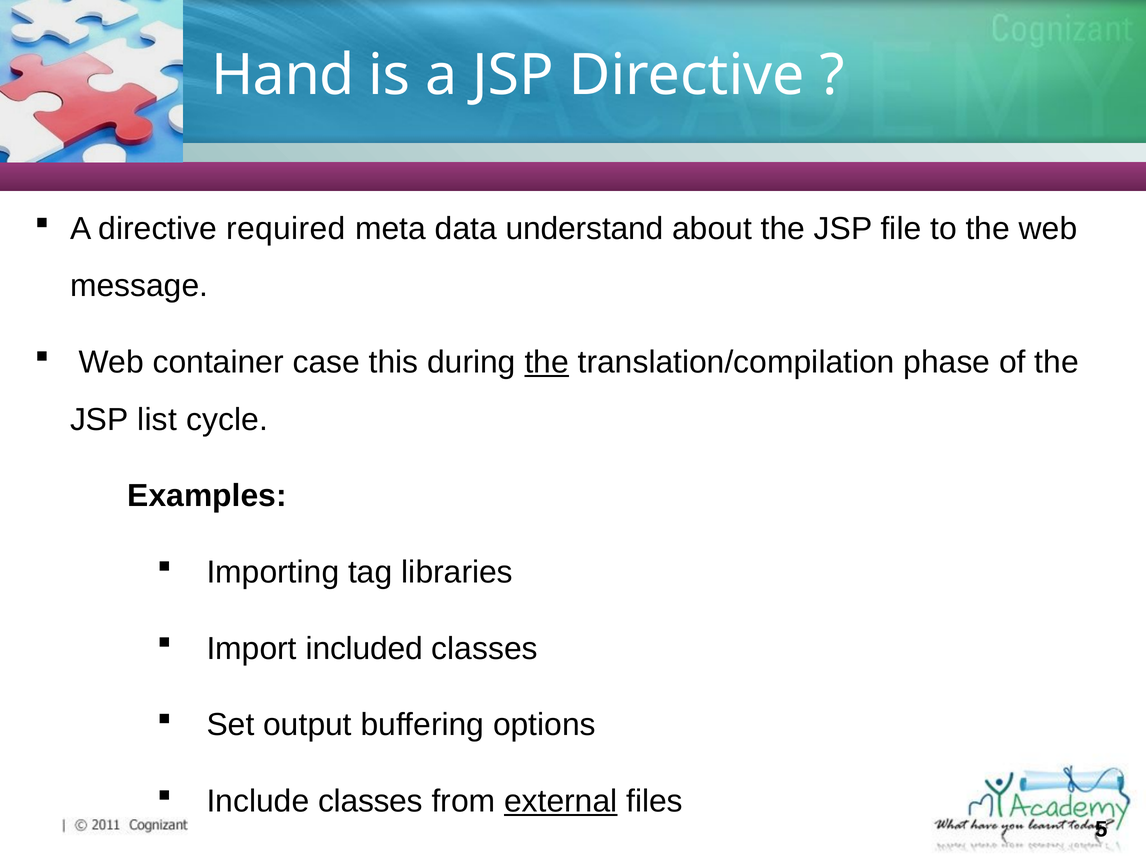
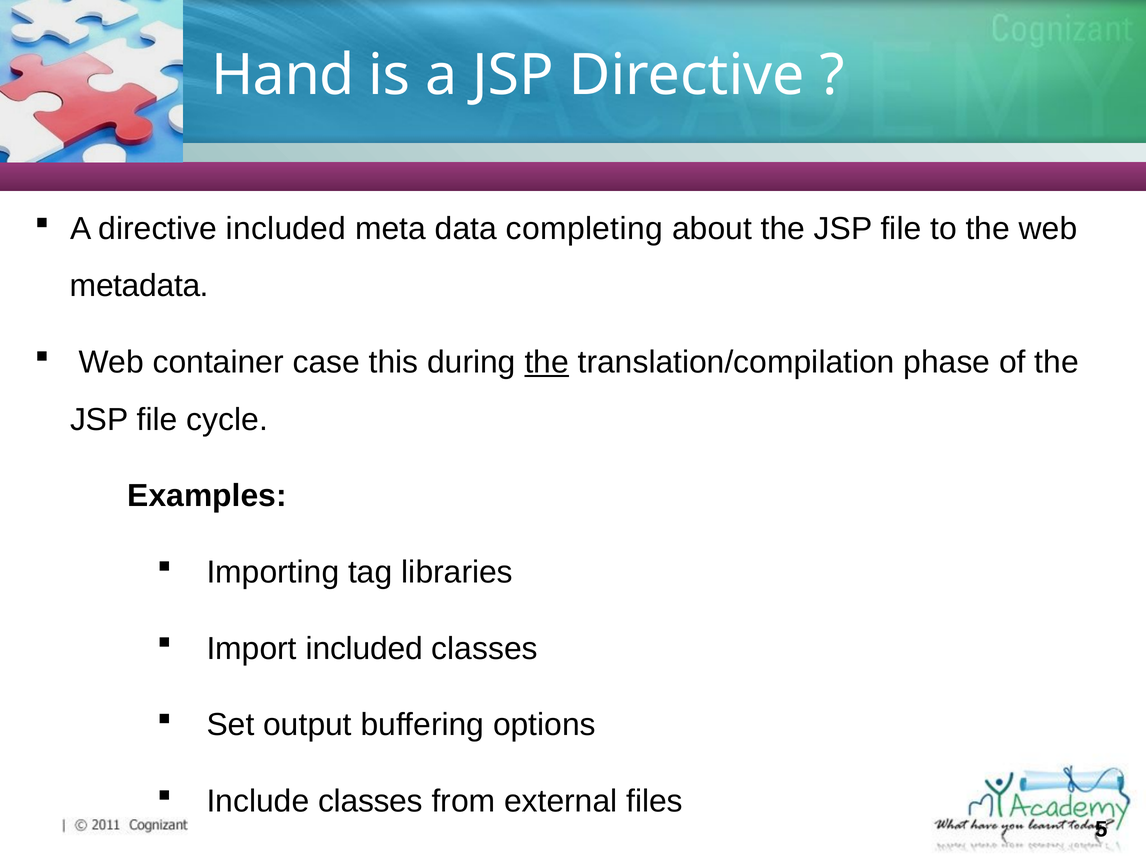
directive required: required -> included (286, 229)
understand: understand -> completing (584, 229)
message: message -> metadata (139, 286)
list: list -> file (157, 420)
external underline: present -> none (561, 802)
